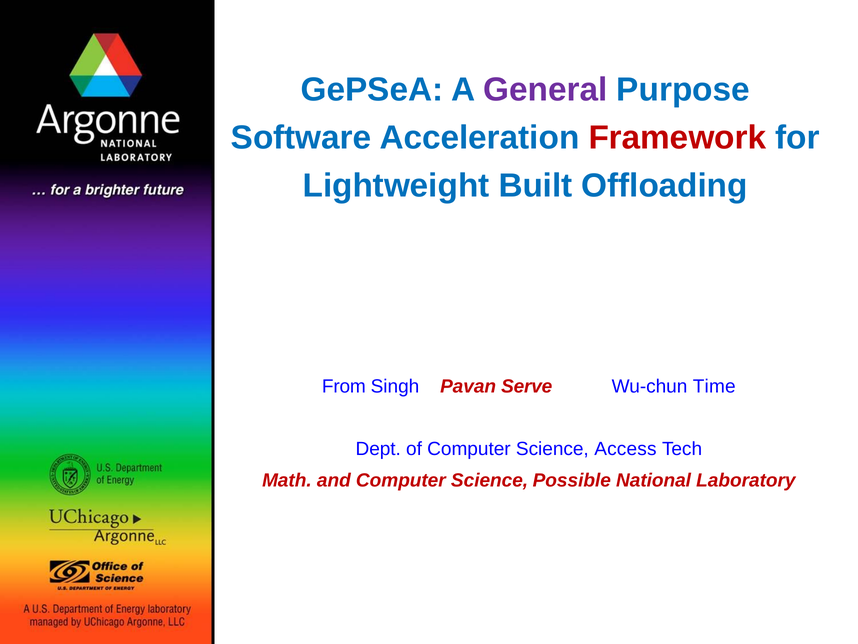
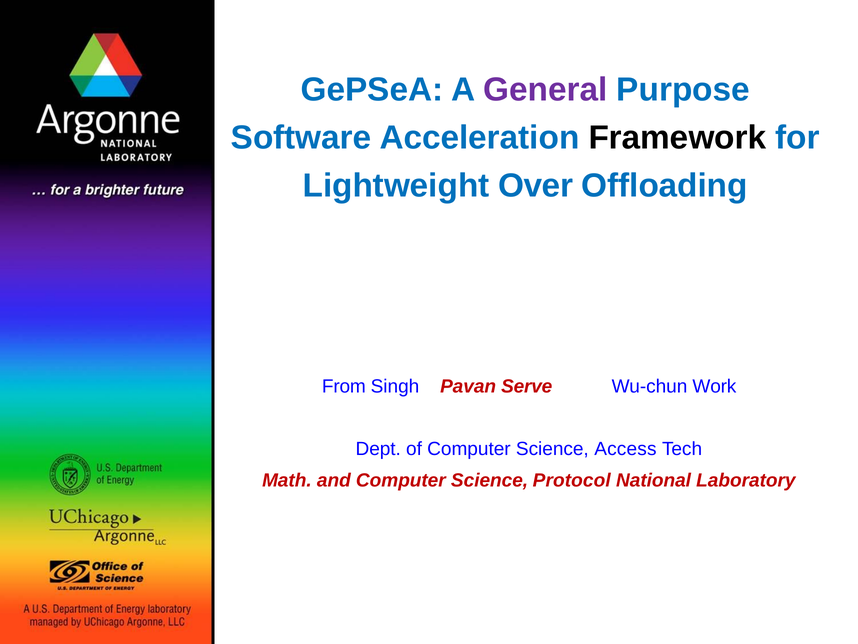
Framework colour: red -> black (677, 138)
Built: Built -> Over (536, 186)
Time: Time -> Work (714, 386)
Possible: Possible -> Protocol (572, 480)
